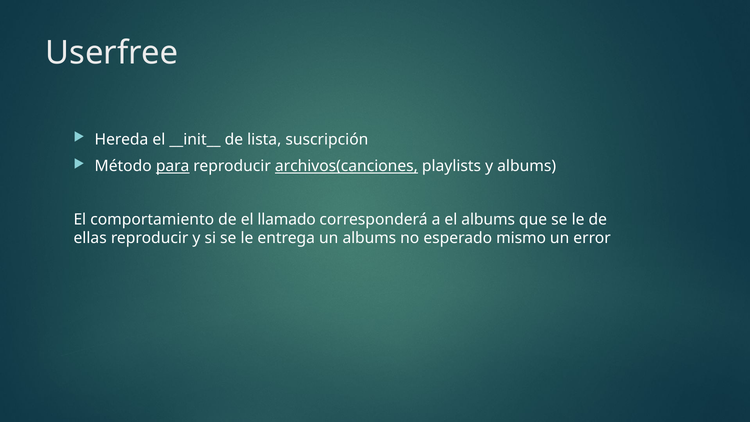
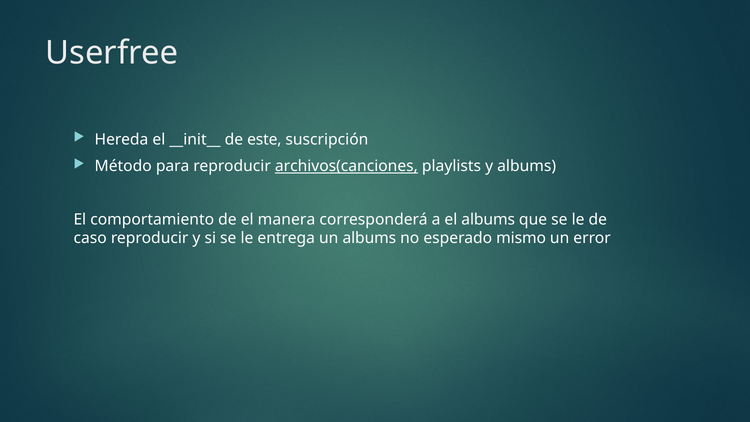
lista: lista -> este (264, 140)
para underline: present -> none (173, 166)
llamado: llamado -> manera (286, 219)
ellas: ellas -> caso (90, 238)
